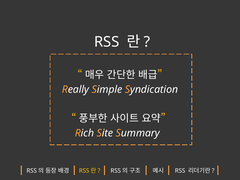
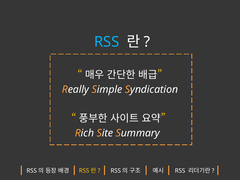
RSS colour: white -> light blue (107, 42)
